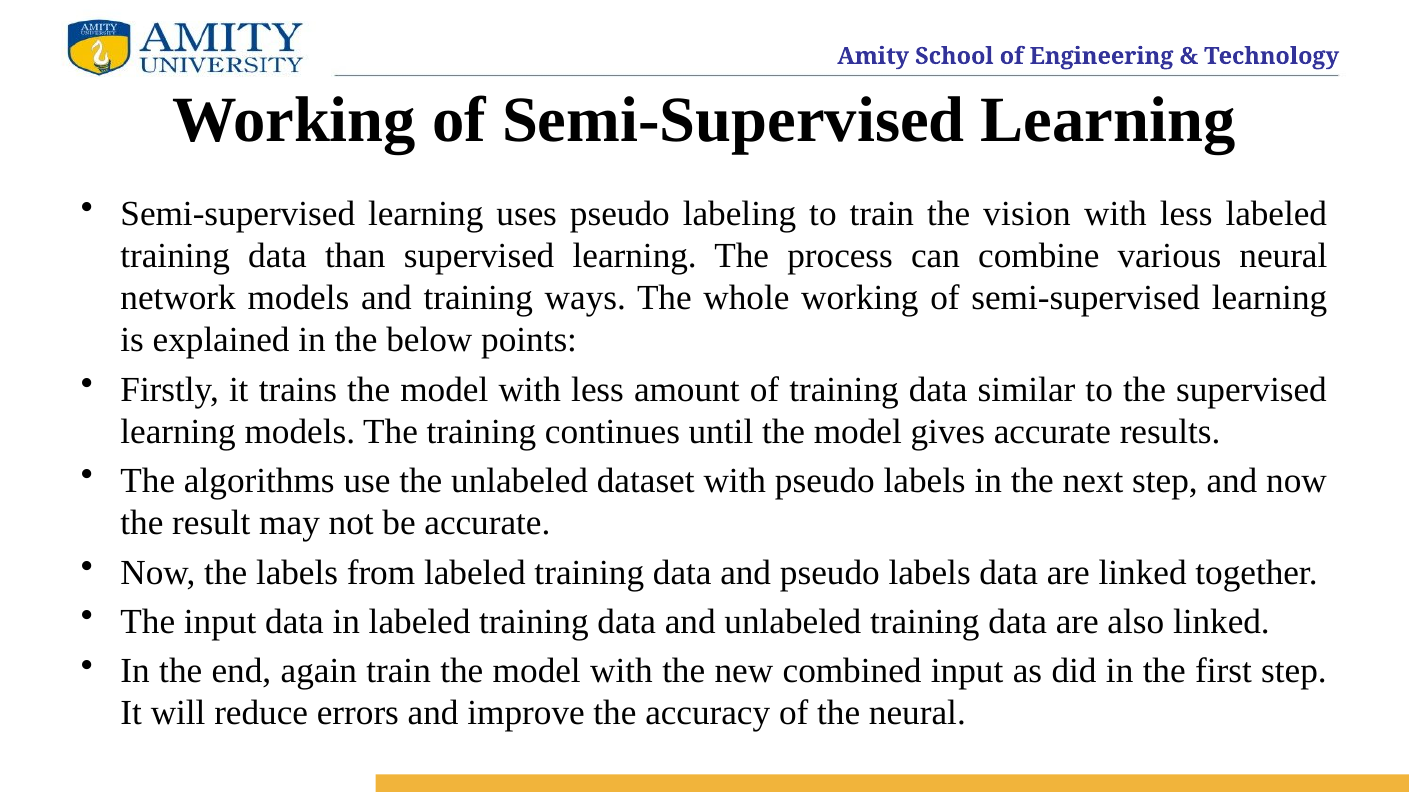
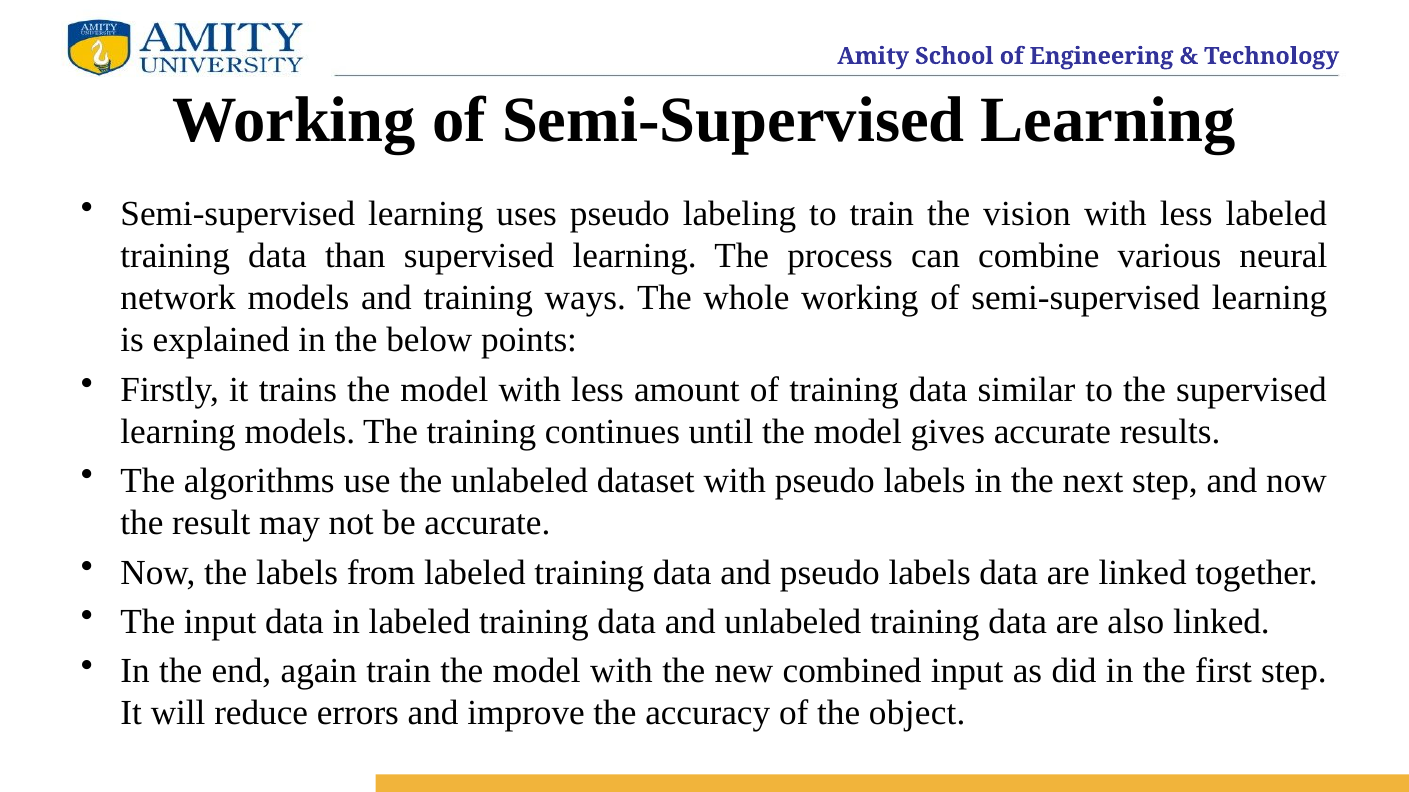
the neural: neural -> object (917, 714)
